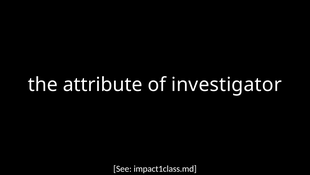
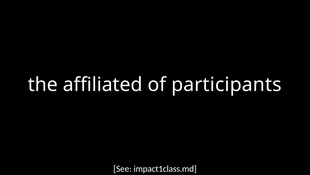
attribute: attribute -> affiliated (103, 84)
investigator: investigator -> participants (226, 84)
